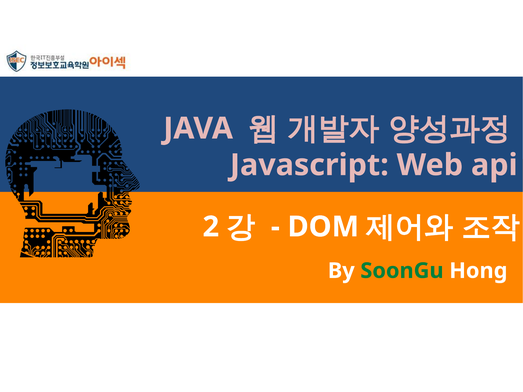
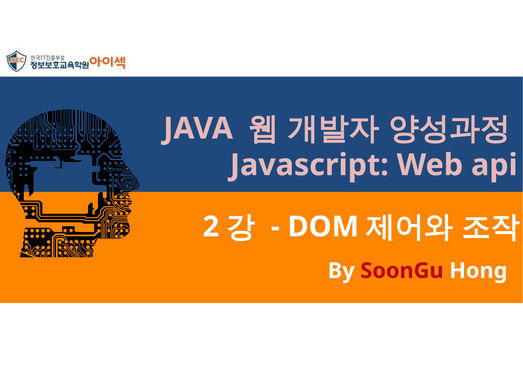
SoonGu colour: green -> red (402, 271)
